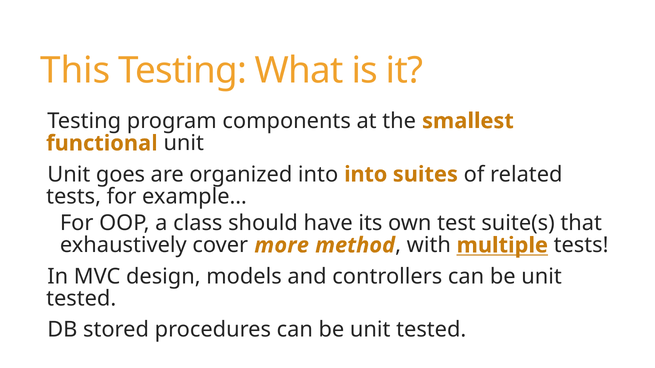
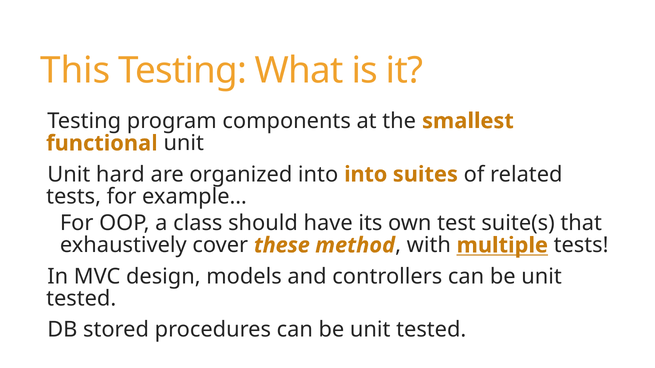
goes: goes -> hard (120, 175)
more: more -> these (282, 246)
